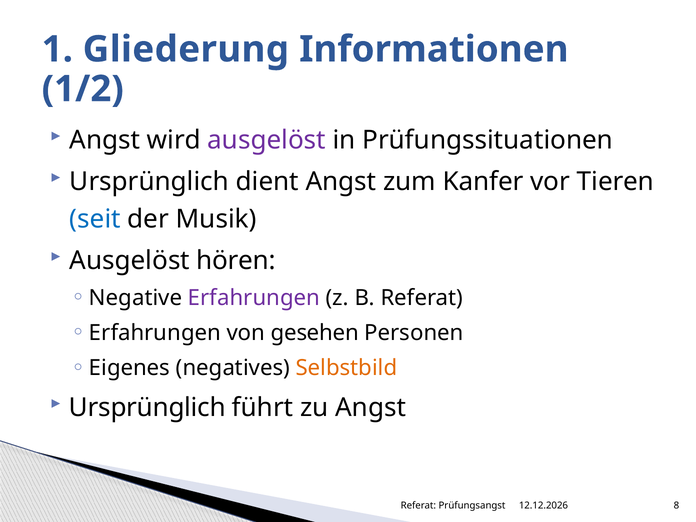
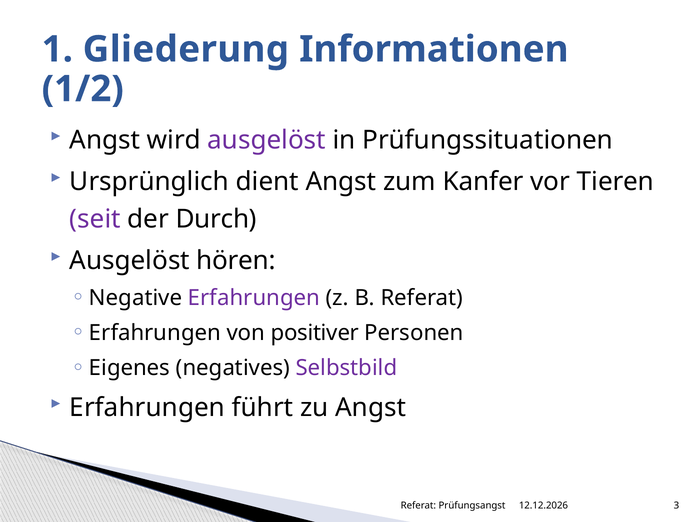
seit colour: blue -> purple (95, 219)
Musik: Musik -> Durch (216, 219)
gesehen: gesehen -> positiver (315, 333)
Selbstbild colour: orange -> purple (346, 368)
Ursprünglich: Ursprünglich -> Erfahrungen (147, 408)
8: 8 -> 3 (676, 505)
